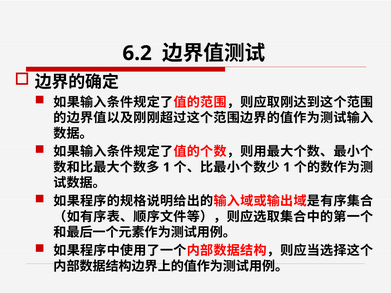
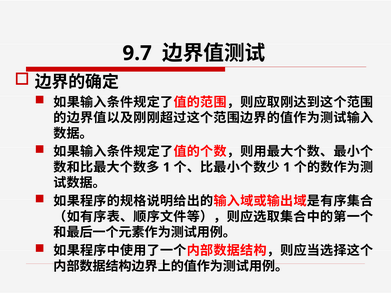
6.2: 6.2 -> 9.7 (137, 53)
